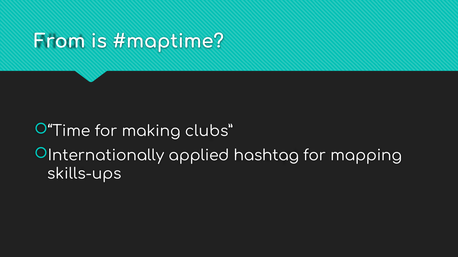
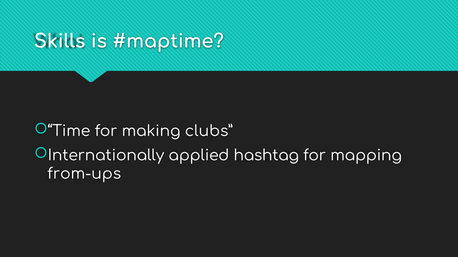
From: From -> Skills (60, 41)
skills-ups: skills-ups -> from-ups (84, 174)
